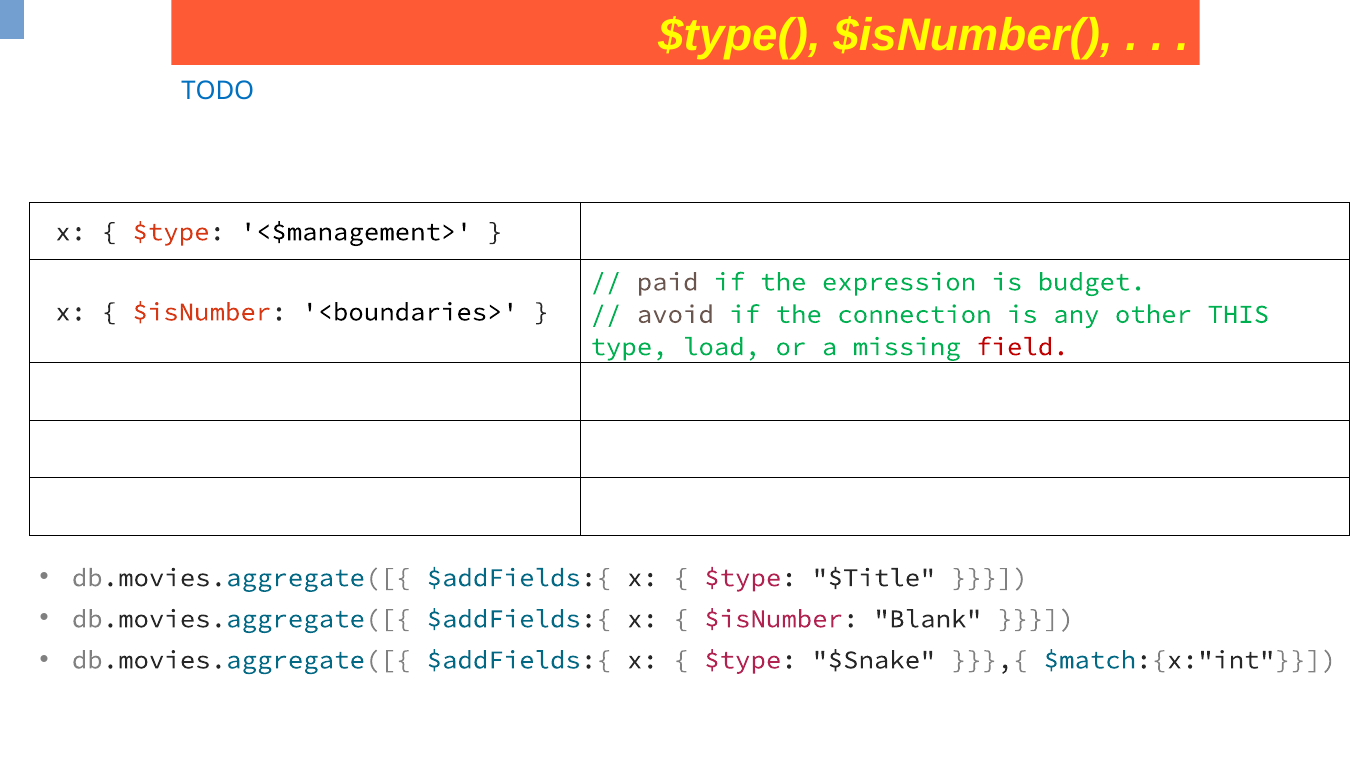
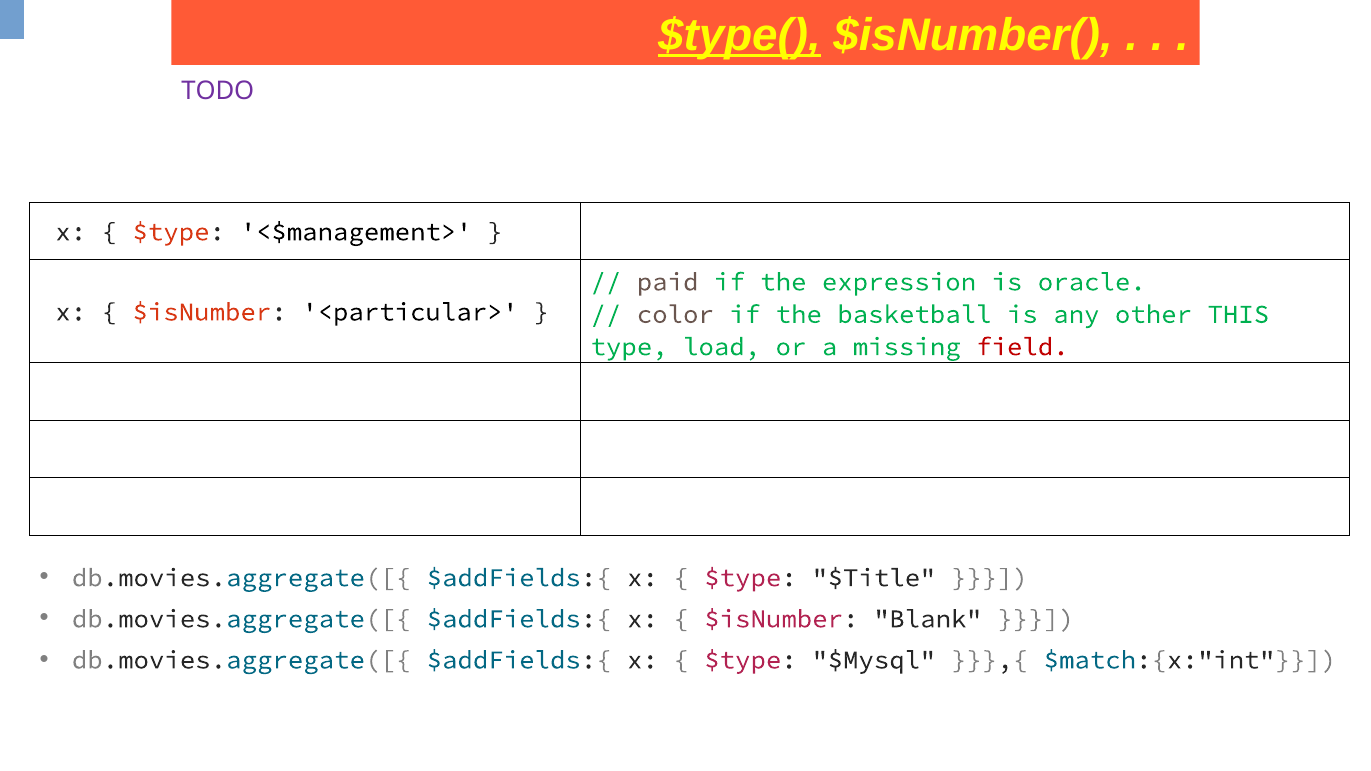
$type( underline: none -> present (739, 36)
TODO colour: blue -> purple (218, 91)
budget: budget -> oracle (1092, 282)
<boundaries>: <boundaries> -> <particular> (410, 312)
avoid: avoid -> color (675, 314)
connection: connection -> basketball (914, 314)
$Snake: $Snake -> $Mysql (874, 660)
